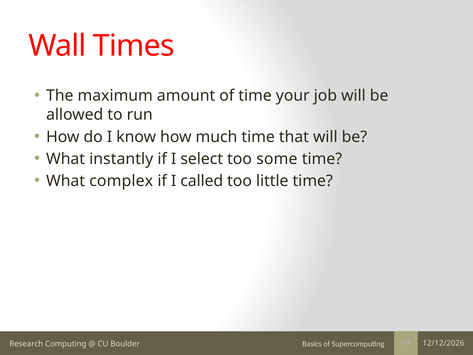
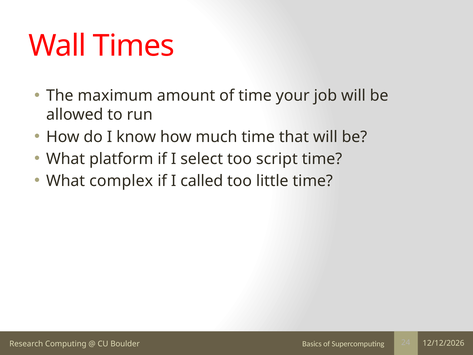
instantly: instantly -> platform (121, 159)
some: some -> script (277, 159)
